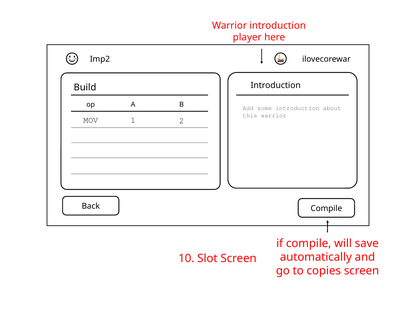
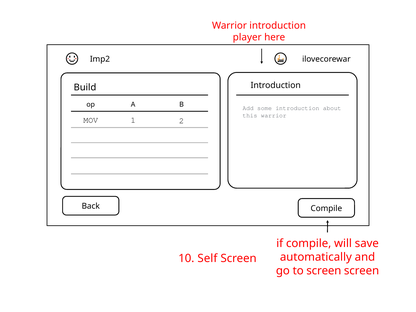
Slot: Slot -> Self (207, 258)
to copies: copies -> screen (324, 271)
